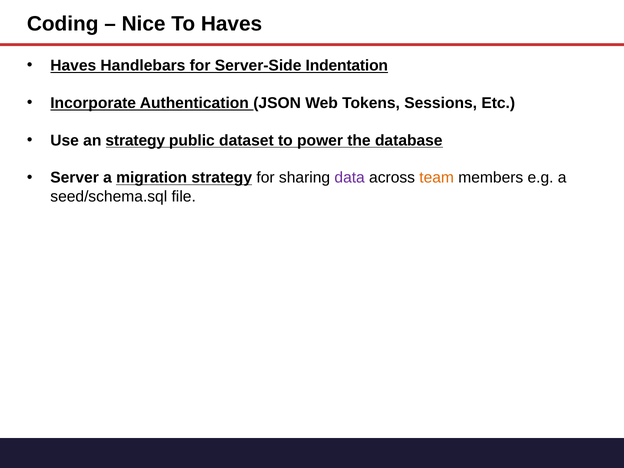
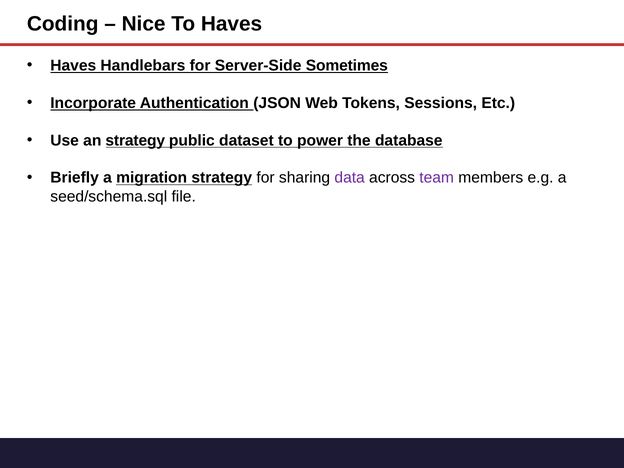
Indentation: Indentation -> Sometimes (347, 66)
Server: Server -> Briefly (75, 178)
team colour: orange -> purple (437, 178)
